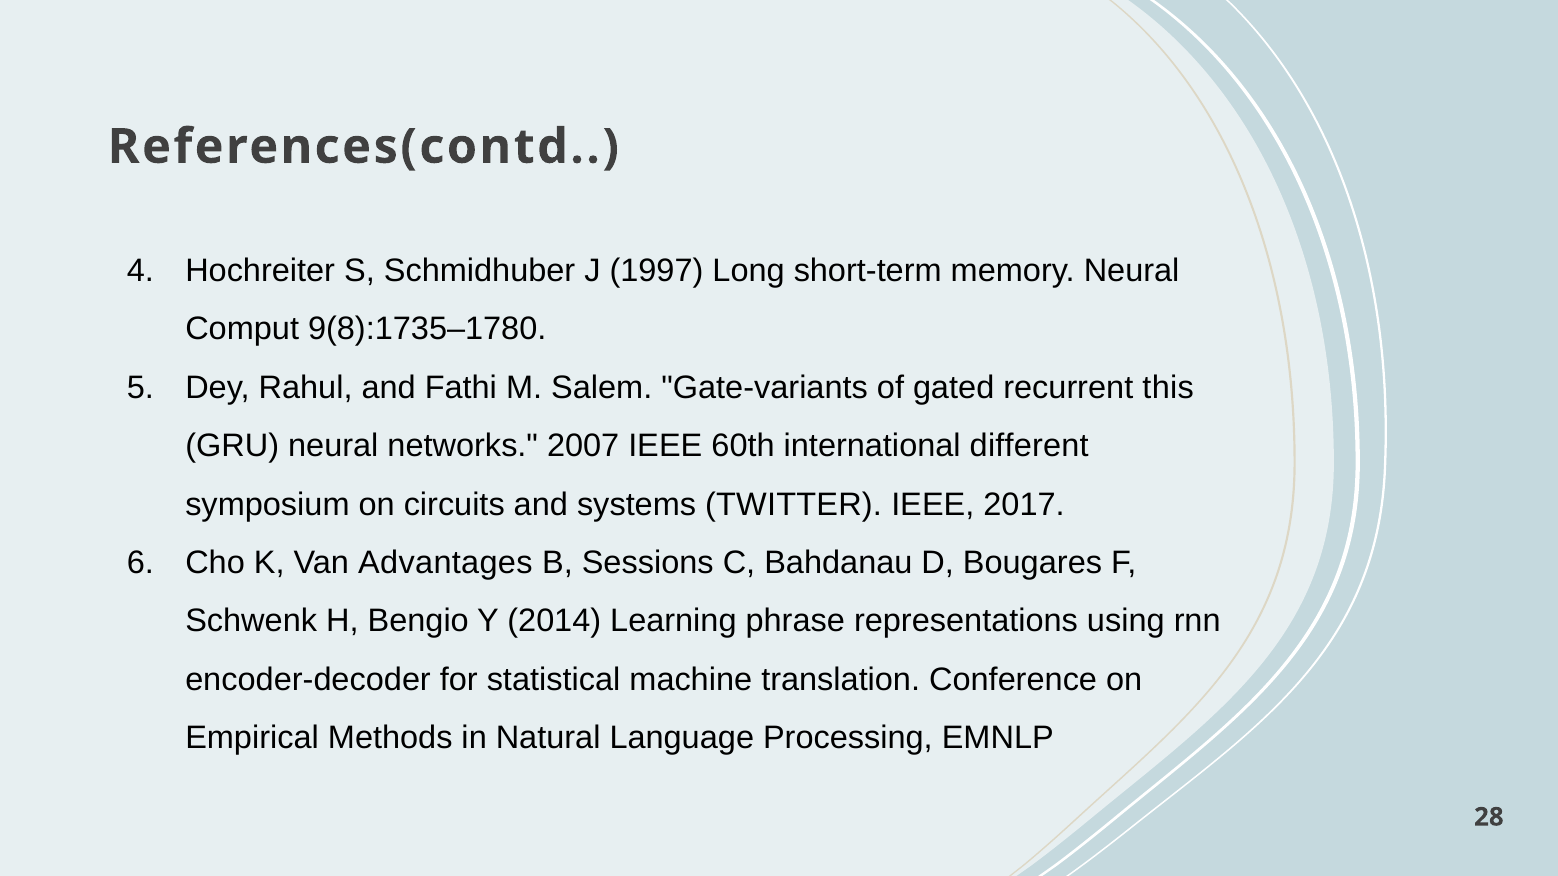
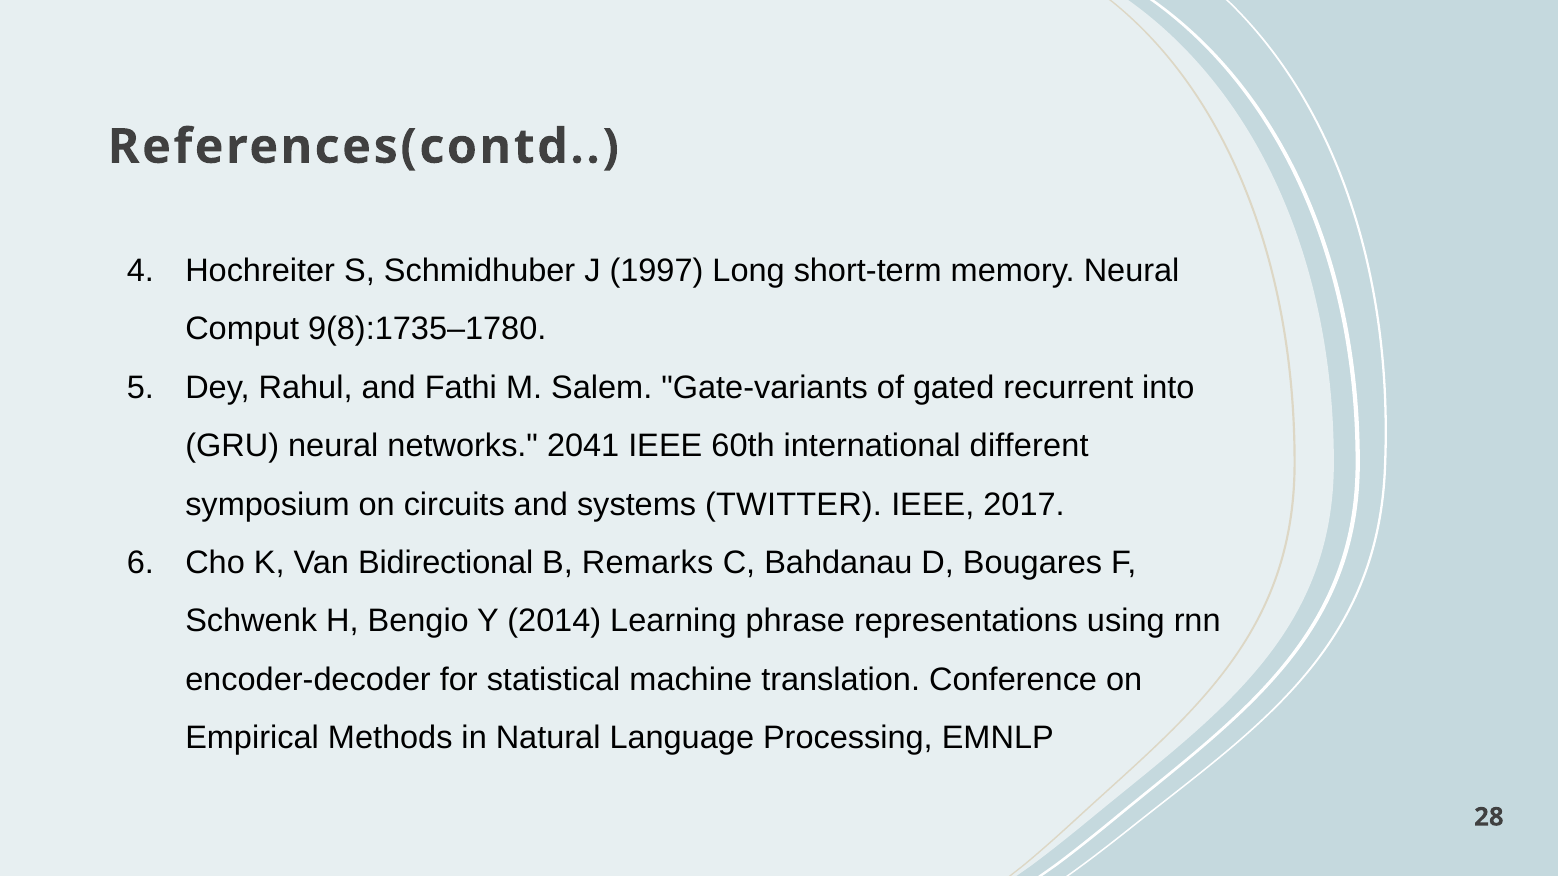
this: this -> into (1168, 388)
2007: 2007 -> 2041 (583, 446)
Advantages: Advantages -> Bidirectional (446, 563)
Sessions: Sessions -> Remarks (648, 563)
